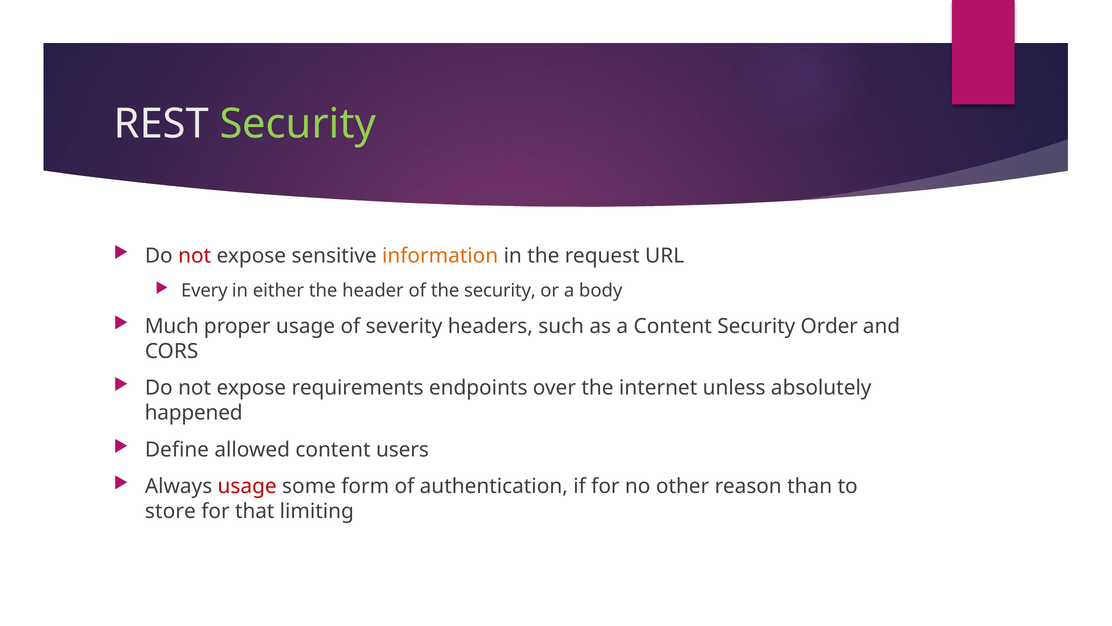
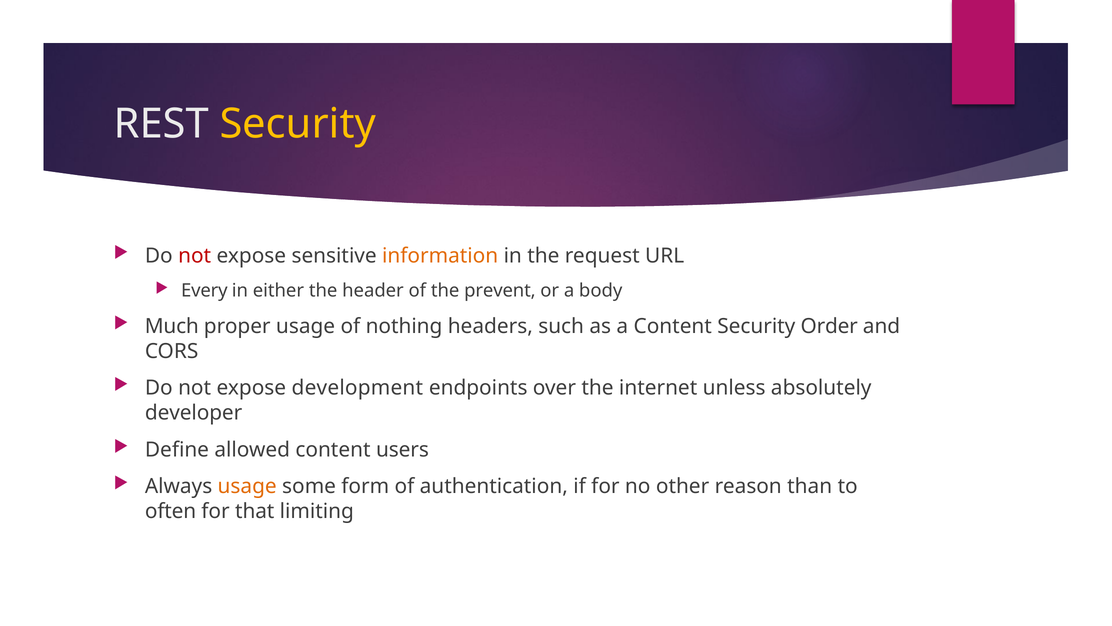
Security colour: light green -> yellow (298, 124)
the security: security -> prevent (500, 291)
severity: severity -> nothing (404, 326)
requirements: requirements -> development (357, 388)
happened: happened -> developer (194, 413)
usage colour: red -> orange (247, 486)
store: store -> often (171, 511)
